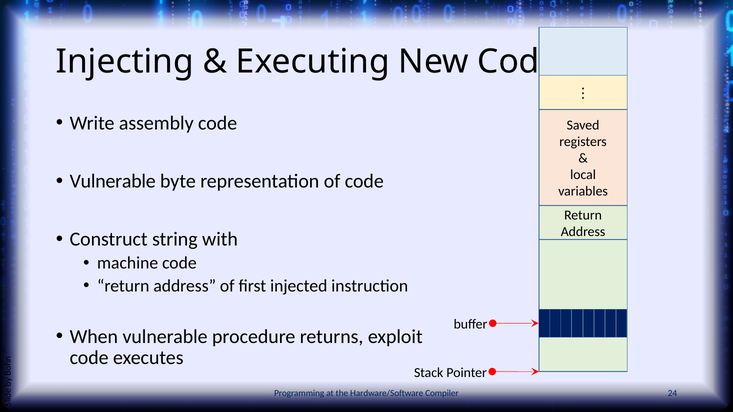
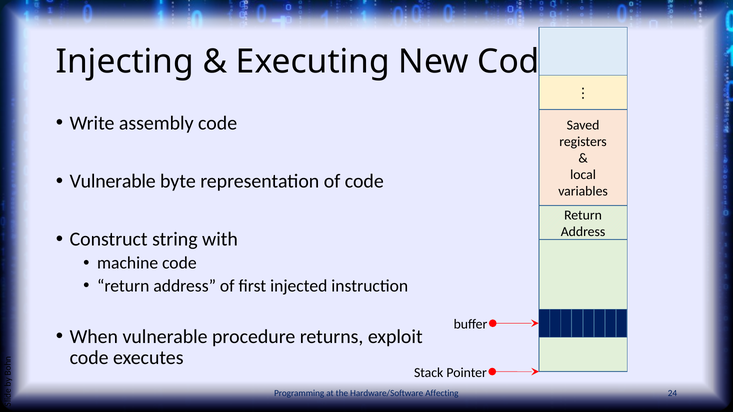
Compiler: Compiler -> Affecting (442, 394)
